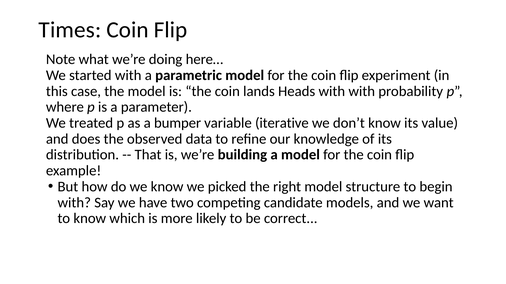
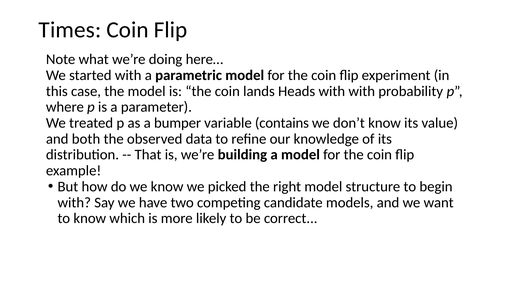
iterative: iterative -> contains (282, 123)
does: does -> both (86, 139)
